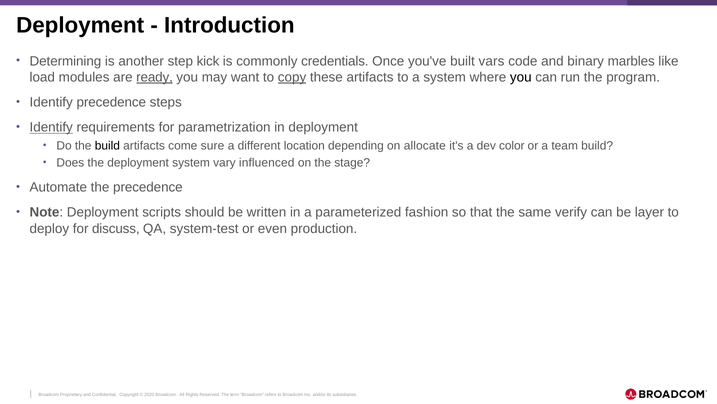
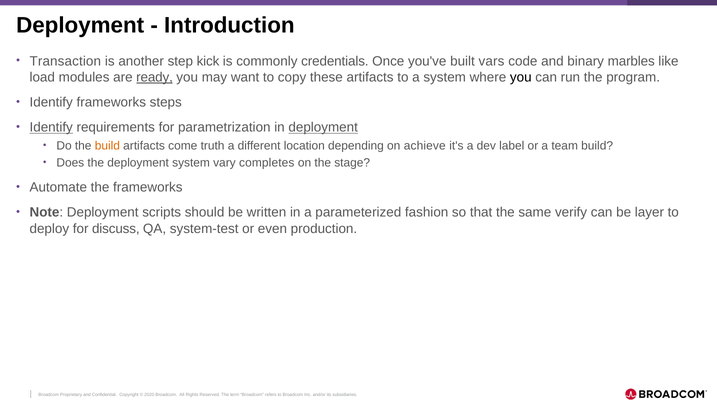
Determining: Determining -> Transaction (65, 61)
copy underline: present -> none (292, 77)
Identify precedence: precedence -> frameworks (111, 102)
deployment underline: none -> present (323, 127)
build colour: black -> orange (107, 145)
sure: sure -> truth (213, 145)
allocate: allocate -> achieve (425, 145)
color: color -> label (512, 145)
influenced: influenced -> completes (267, 163)
the precedence: precedence -> frameworks (148, 187)
